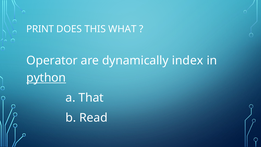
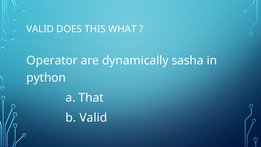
PRINT: PRINT -> VALID (40, 29)
index: index -> sasha (188, 60)
python underline: present -> none (46, 78)
b Read: Read -> Valid (93, 118)
